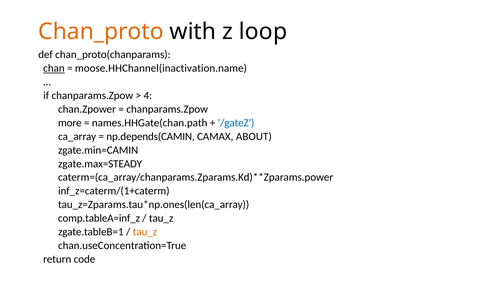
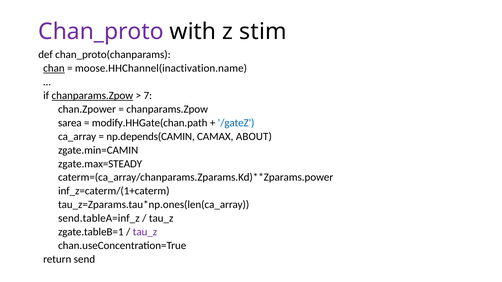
Chan_proto colour: orange -> purple (101, 32)
loop: loop -> stim (263, 32)
chanparams.Zpow underline: none -> present (92, 96)
4: 4 -> 7 (148, 96)
more: more -> sarea (70, 123)
names.HHGate(chan.path: names.HHGate(chan.path -> modify.HHGate(chan.path (150, 123)
comp.tableA=inf_z: comp.tableA=inf_z -> send.tableA=inf_z (99, 219)
tau_z colour: orange -> purple (145, 232)
code: code -> send (84, 260)
